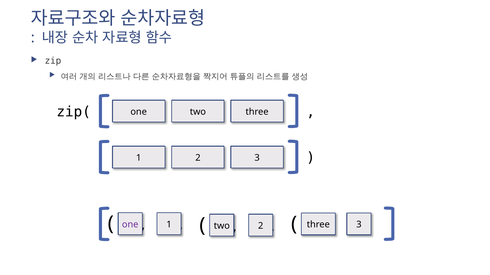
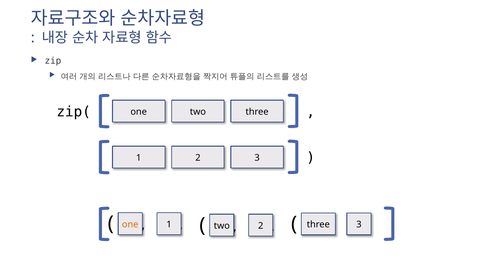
one colour: purple -> orange (130, 225)
